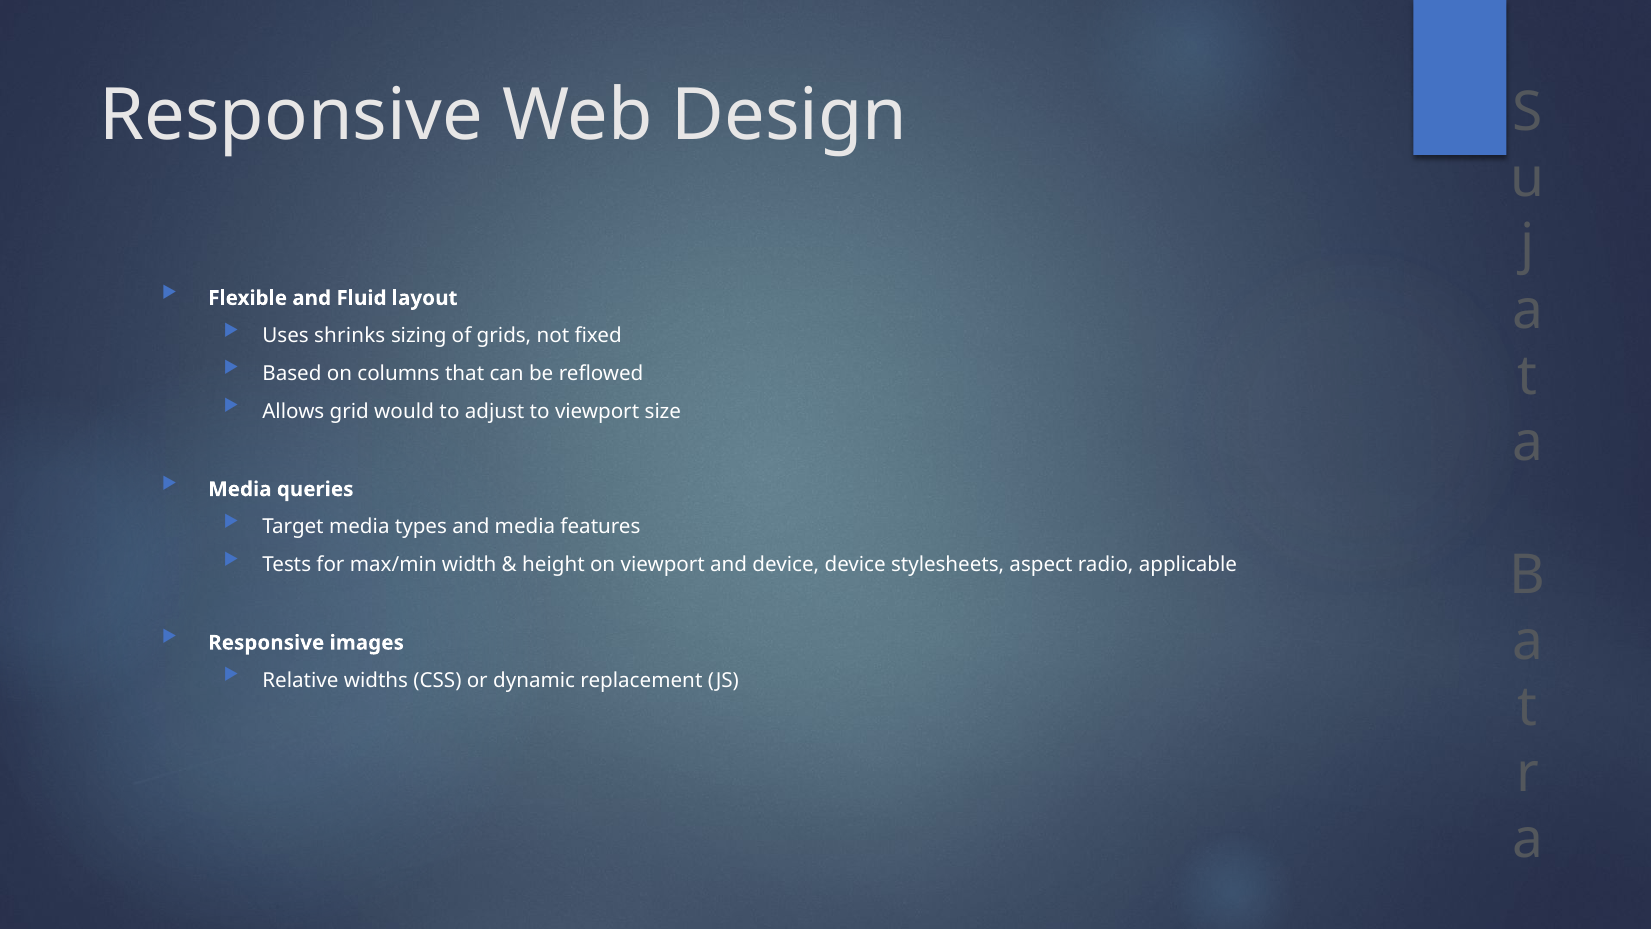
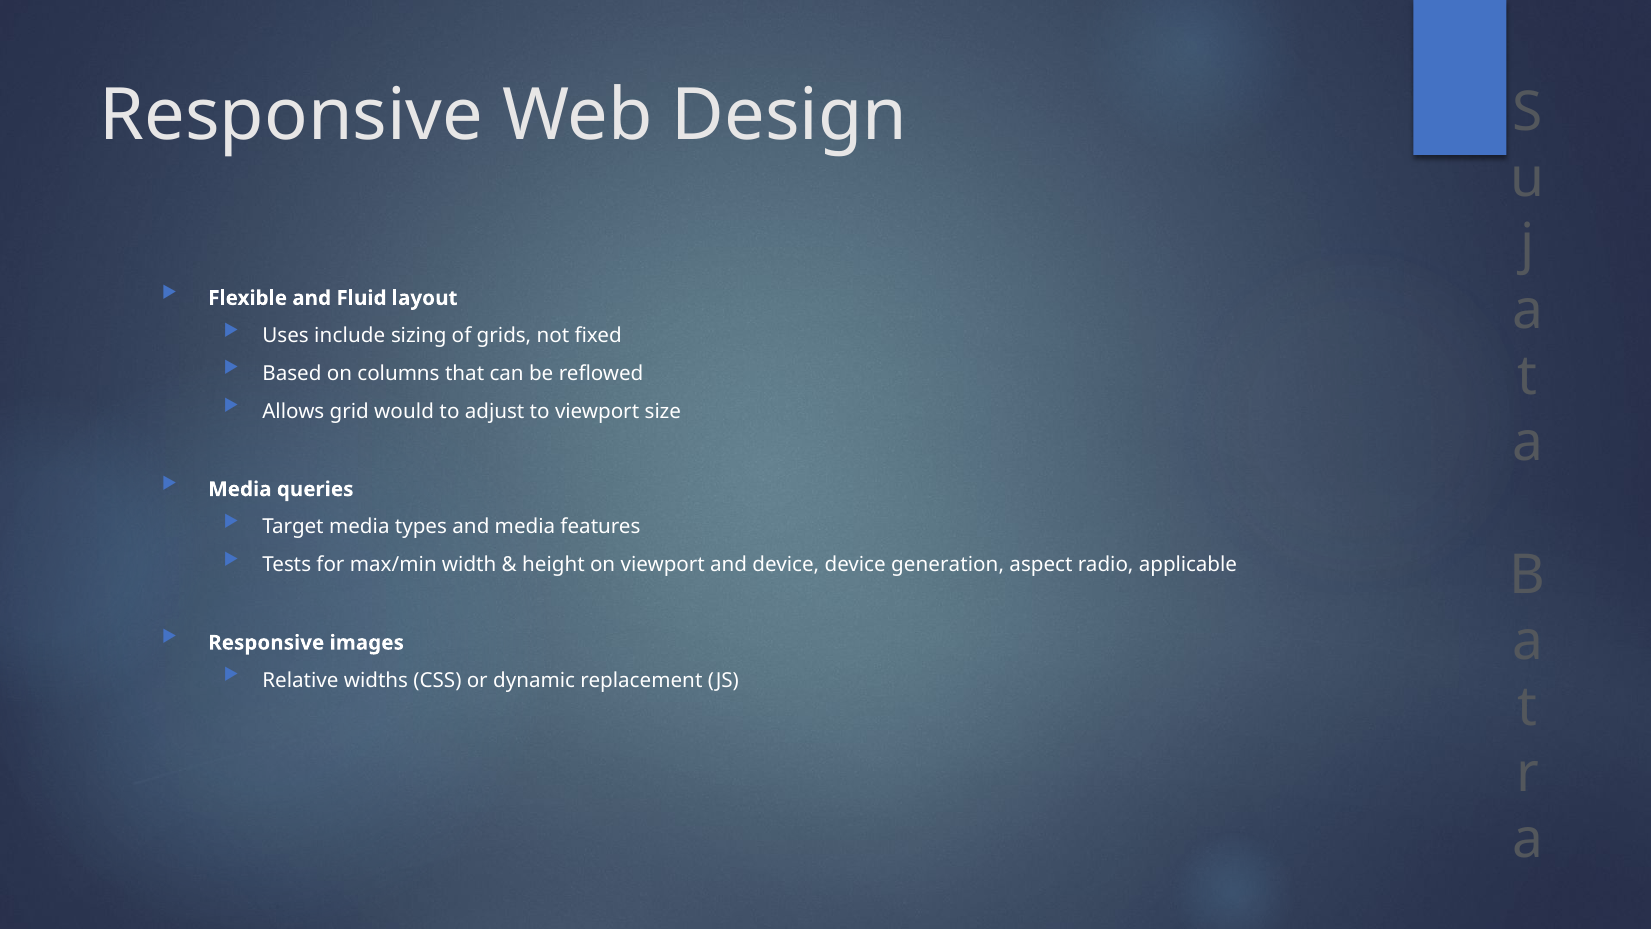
shrinks: shrinks -> include (350, 336)
stylesheets: stylesheets -> generation (948, 565)
